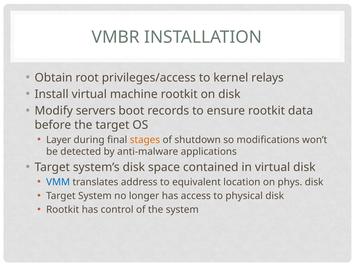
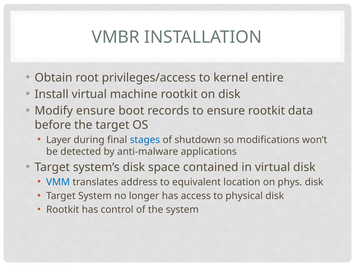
relays: relays -> entire (267, 78)
Modify servers: servers -> ensure (96, 111)
stages colour: orange -> blue (145, 140)
